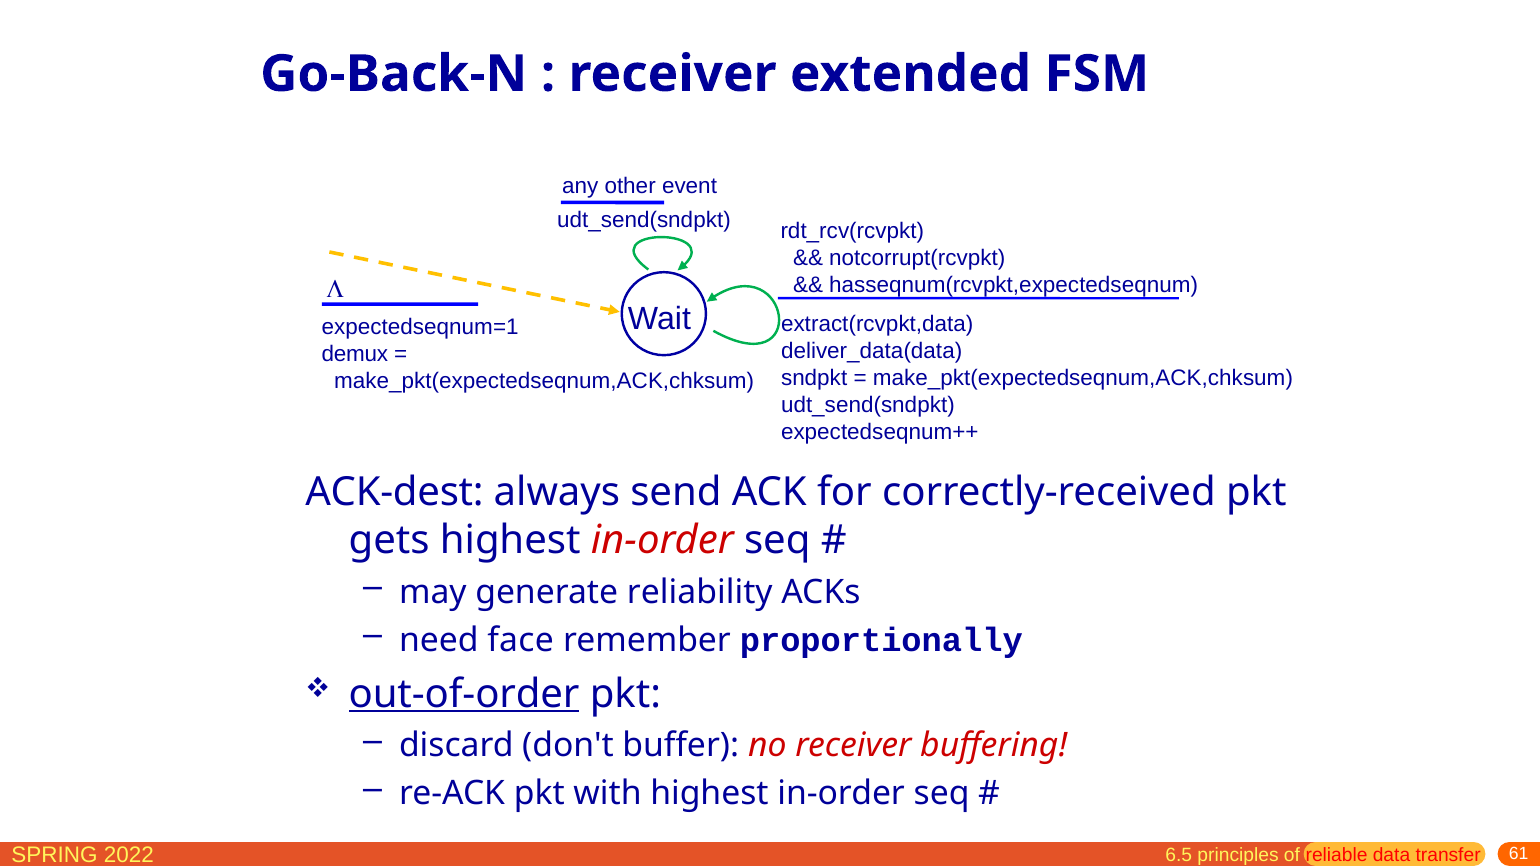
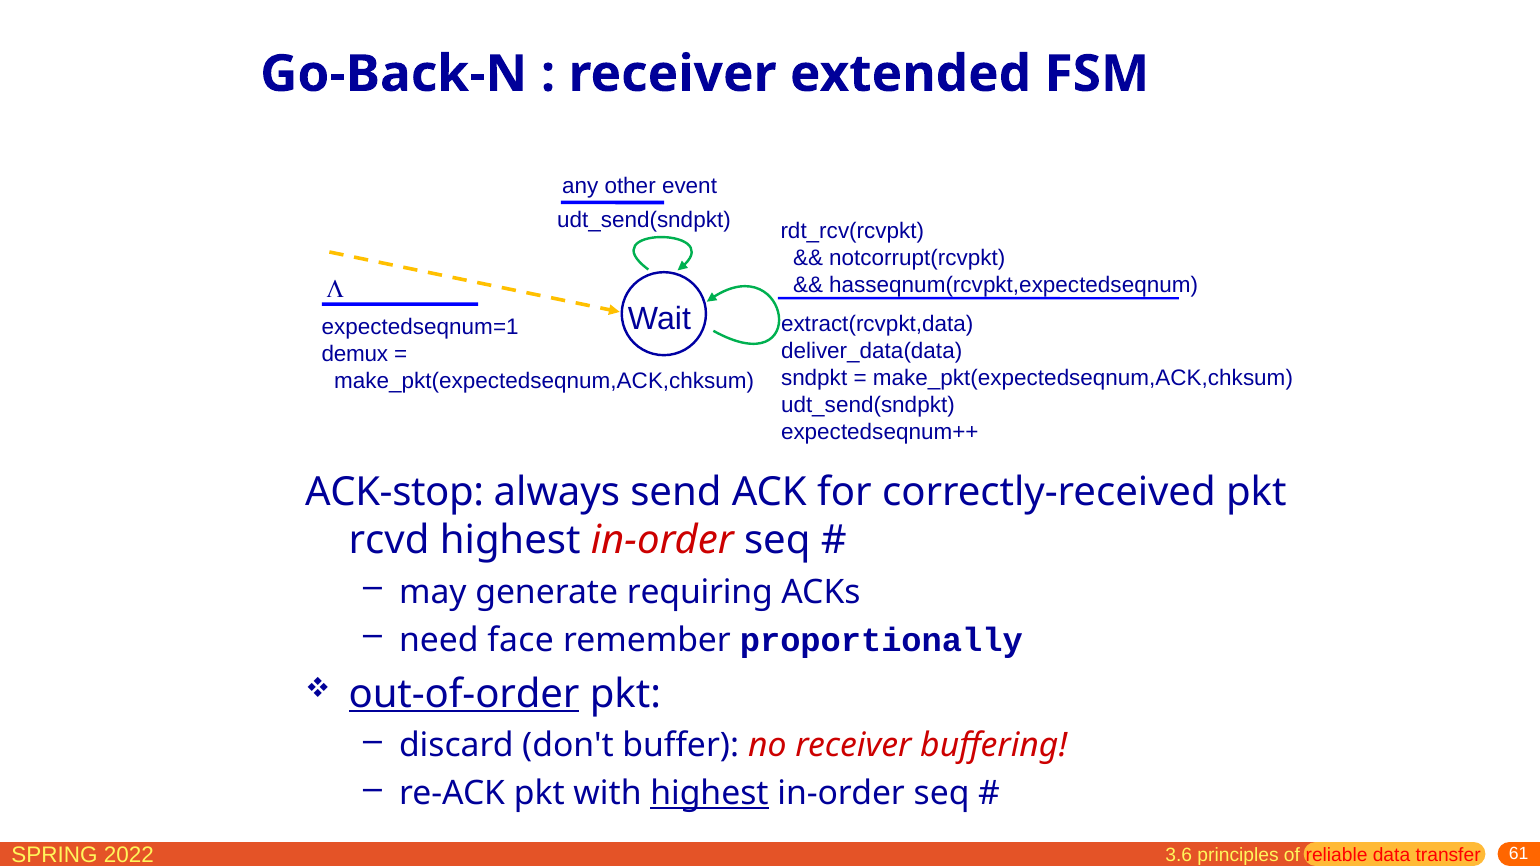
ACK-dest: ACK-dest -> ACK-stop (395, 493)
gets: gets -> rcvd (389, 541)
reliability: reliability -> requiring (700, 592)
highest underline: none -> present (709, 794)
6.5: 6.5 -> 3.6 (1179, 855)
